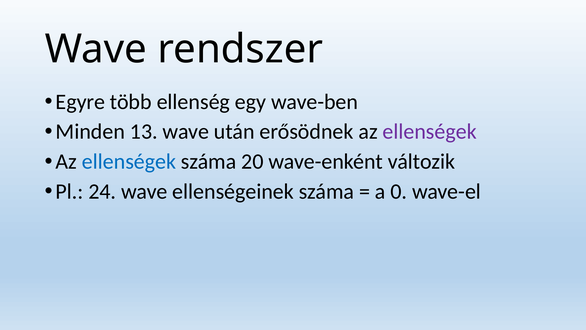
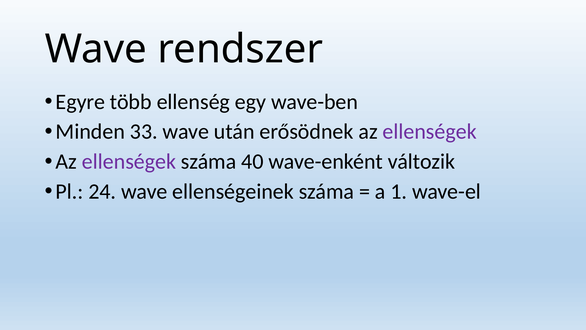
13: 13 -> 33 (144, 132)
ellenségek colour: blue -> purple (129, 161)
20: 20 -> 40 (252, 161)
0: 0 -> 1 (399, 191)
